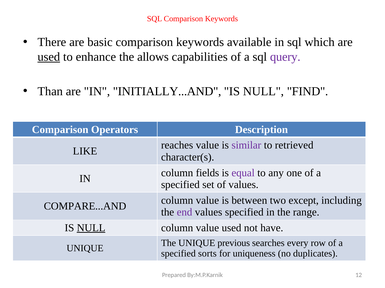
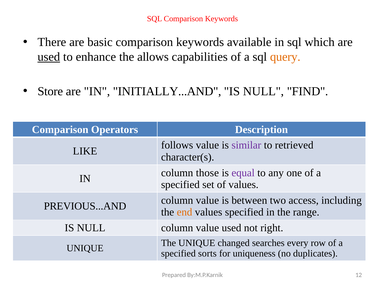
query colour: purple -> orange (285, 57)
Than: Than -> Store (50, 92)
reaches: reaches -> follows (177, 146)
fields: fields -> those (207, 173)
except: except -> access (304, 201)
COMPARE...AND: COMPARE...AND -> PREVIOUS...AND (85, 207)
end colour: purple -> orange (185, 213)
NULL underline: present -> none (91, 228)
have: have -> right (272, 228)
previous: previous -> changed (234, 244)
